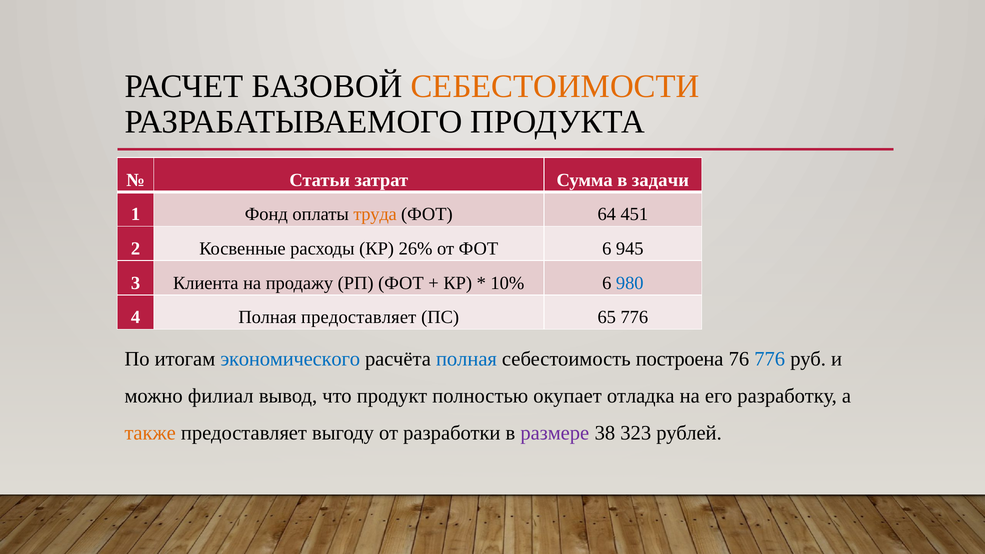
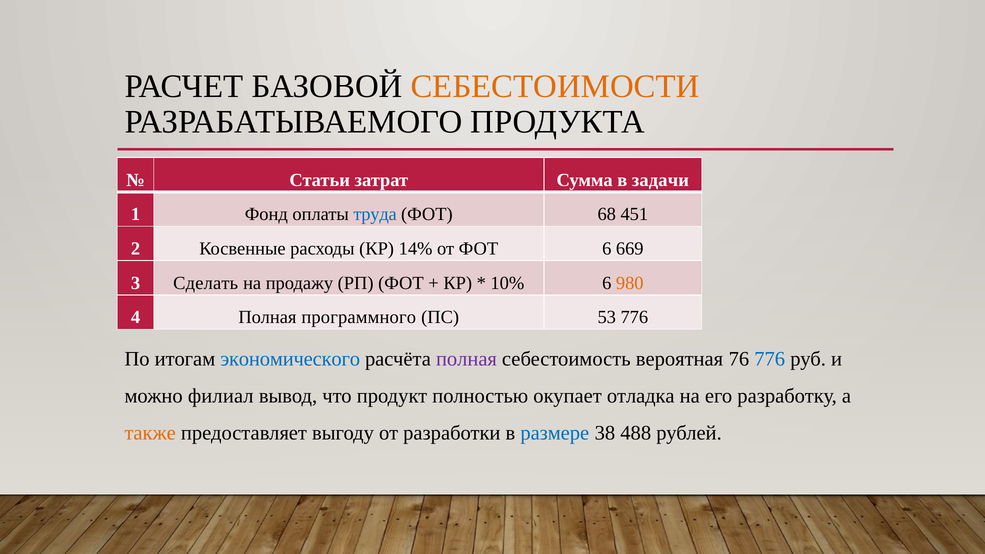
труда colour: orange -> blue (375, 214)
64: 64 -> 68 (607, 214)
26%: 26% -> 14% (416, 249)
945: 945 -> 669 (630, 249)
Клиента: Клиента -> Сделать (206, 283)
980 colour: blue -> orange (630, 283)
Полная предоставляет: предоставляет -> программного (359, 317)
65: 65 -> 53 (607, 317)
полная colour: blue -> purple (466, 359)
построена: построена -> вероятная (679, 359)
размере colour: purple -> blue (555, 433)
323: 323 -> 488 (636, 433)
